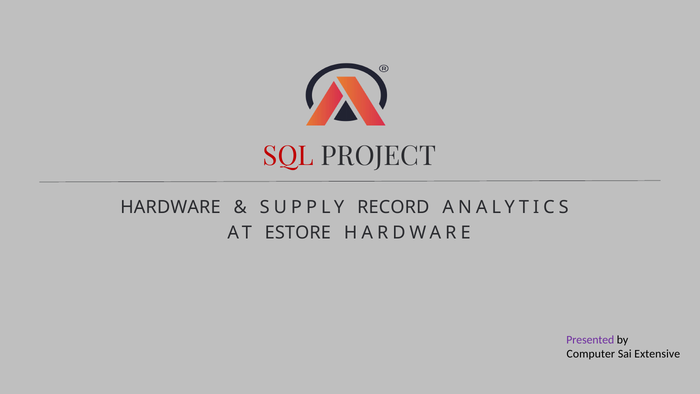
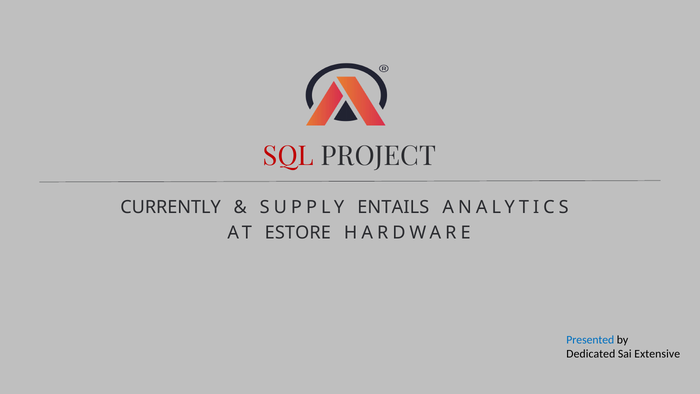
HARDWARE: HARDWARE -> CURRENTLY (171, 207)
RECORD: RECORD -> ENTAILS (393, 207)
Presented colour: purple -> blue (590, 340)
Computer: Computer -> Dedicated (591, 354)
